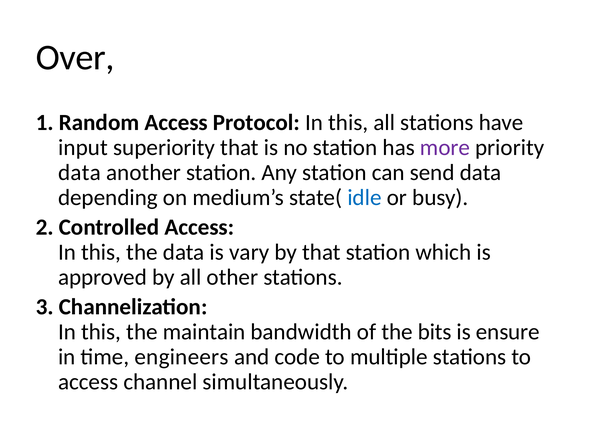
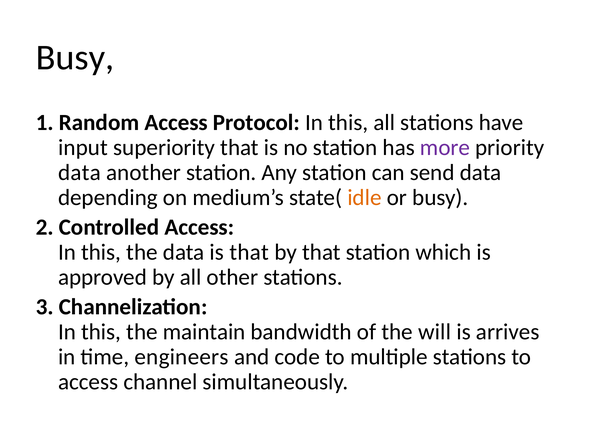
Over: Over -> Busy (75, 58)
idle colour: blue -> orange (364, 198)
is vary: vary -> that (249, 252)
bits: bits -> will (435, 332)
ensure: ensure -> arrives (508, 332)
